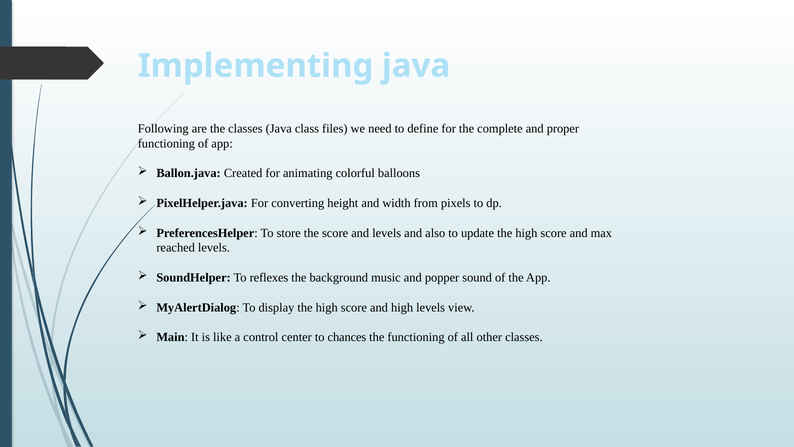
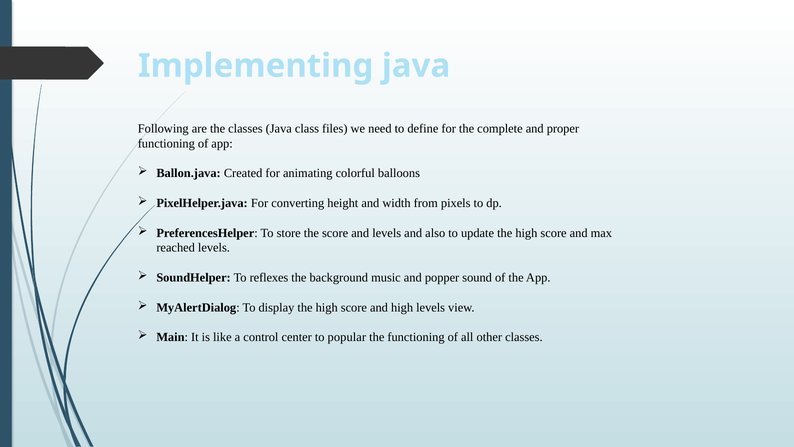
chances: chances -> popular (347, 337)
